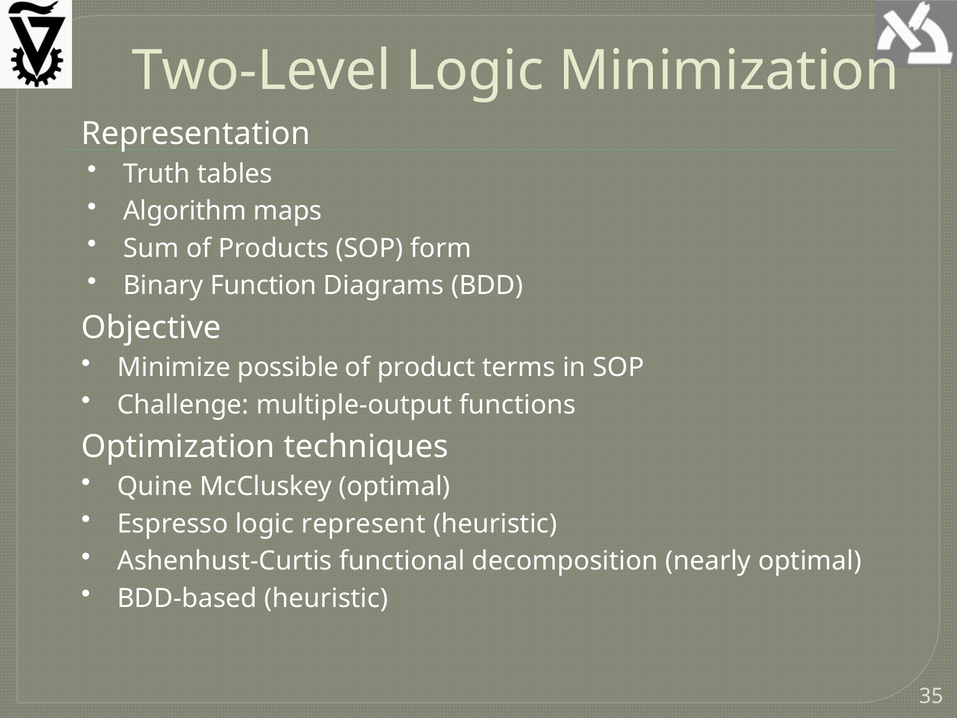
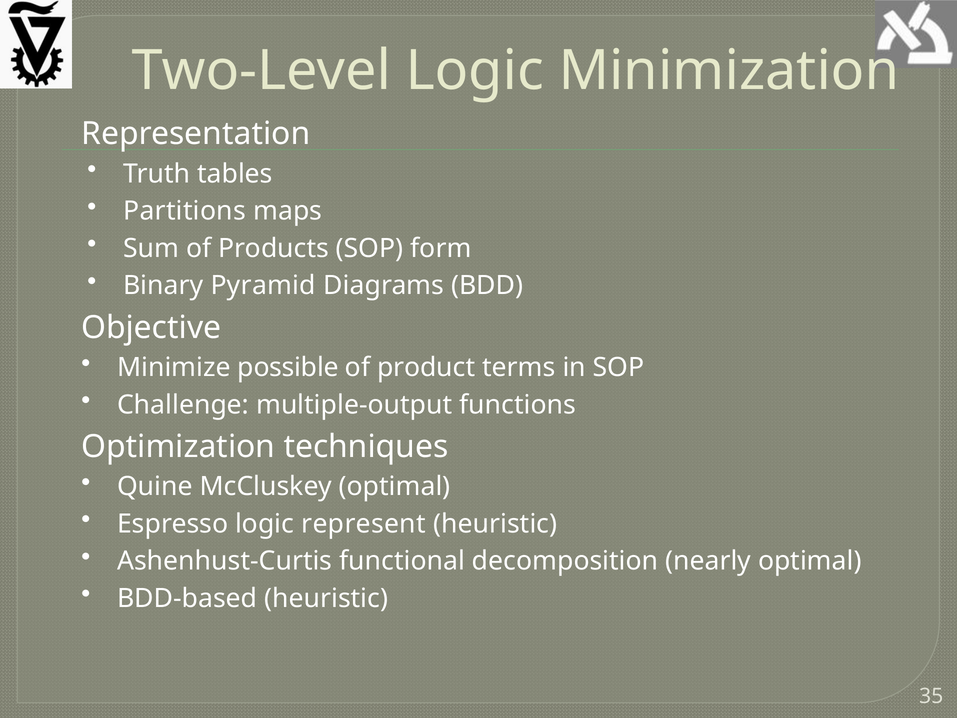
Algorithm: Algorithm -> Partitions (185, 211)
Function: Function -> Pyramid (263, 286)
